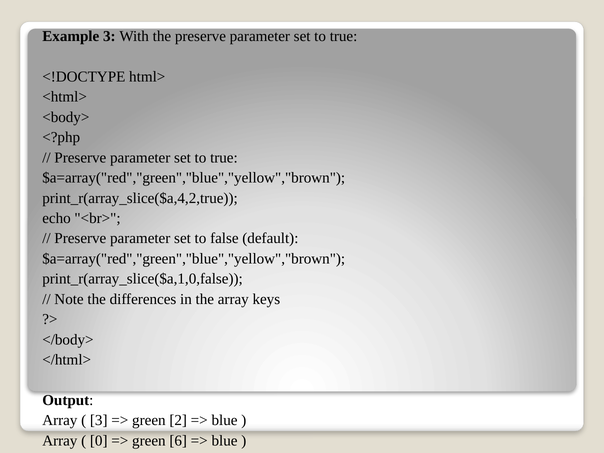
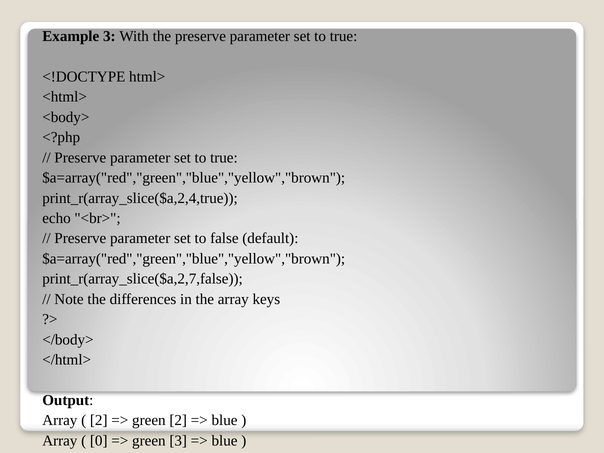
print_r(array_slice($a,4,2,true: print_r(array_slice($a,4,2,true -> print_r(array_slice($a,2,4,true (140, 198)
print_r(array_slice($a,1,0,false: print_r(array_slice($a,1,0,false -> print_r(array_slice($a,2,7,false (143, 279)
3: 3 -> 2 (99, 420)
green 6: 6 -> 3 (178, 441)
